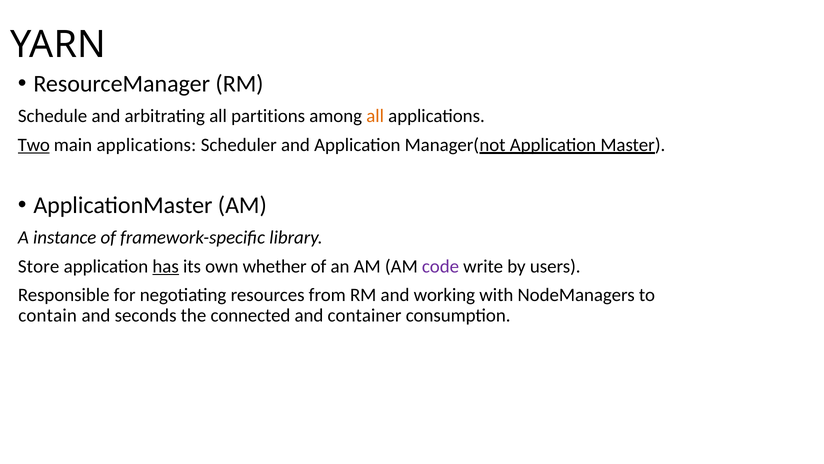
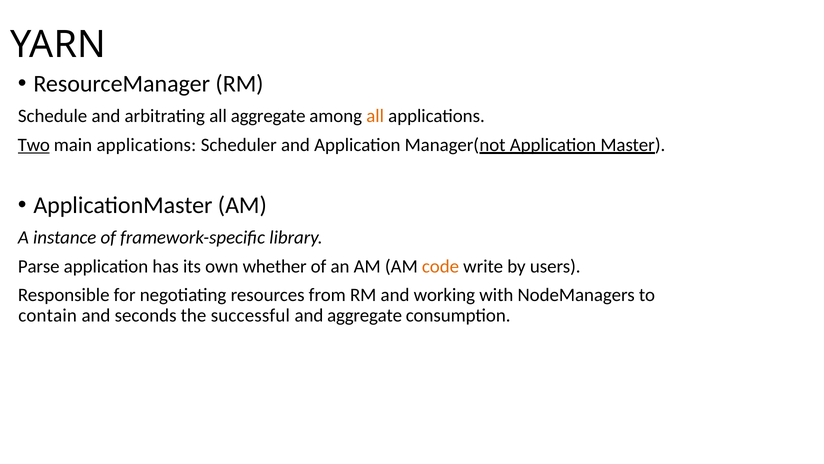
all partitions: partitions -> aggregate (268, 116)
Store: Store -> Parse (39, 266)
has underline: present -> none (166, 266)
code colour: purple -> orange (440, 266)
connected: connected -> successful (250, 315)
and container: container -> aggregate (365, 315)
